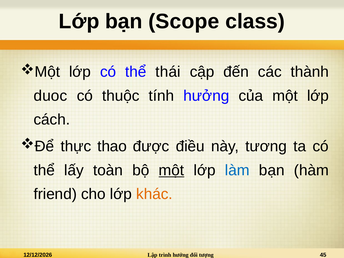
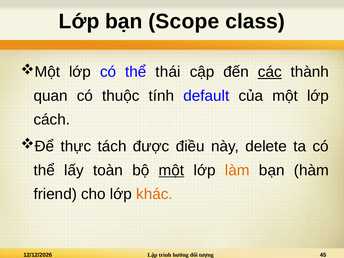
các underline: none -> present (270, 72)
duoc: duoc -> quan (51, 96)
hưởng: hưởng -> default (206, 96)
thao: thao -> tách (112, 146)
tương: tương -> delete (266, 146)
làm colour: blue -> orange (237, 170)
